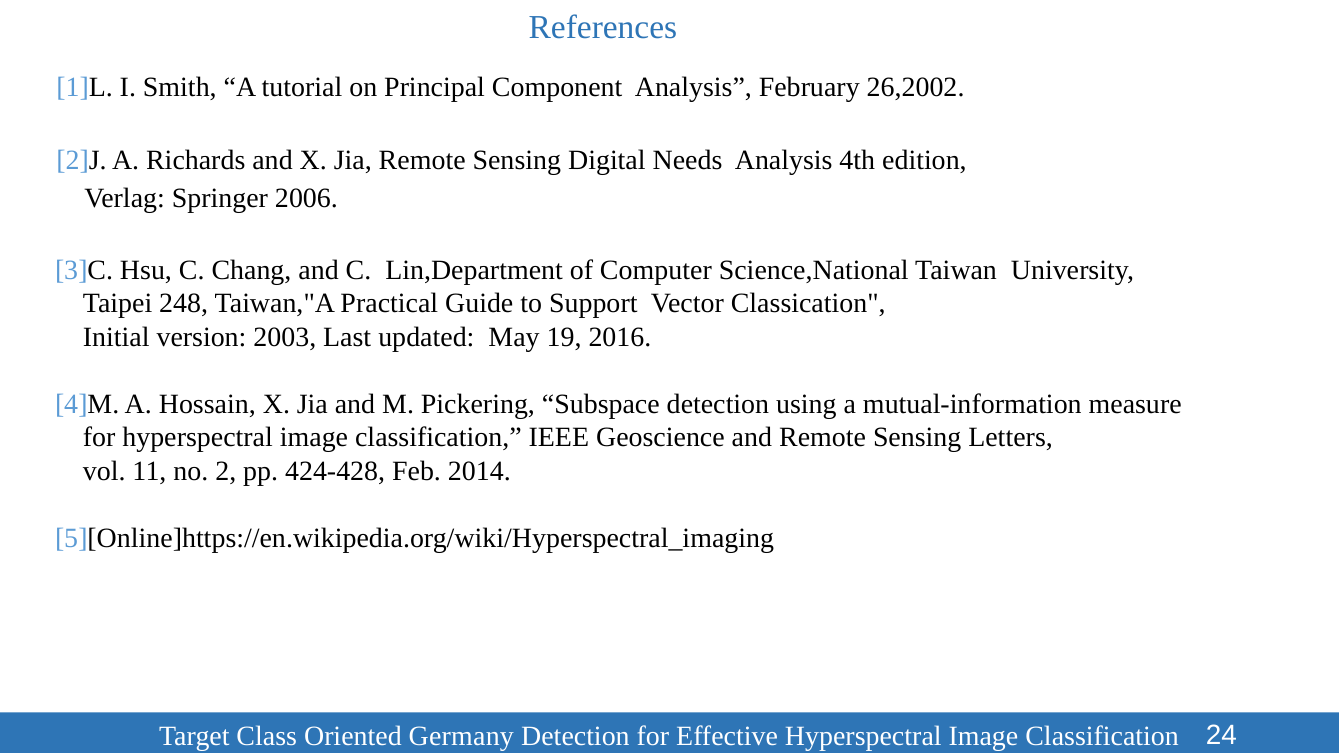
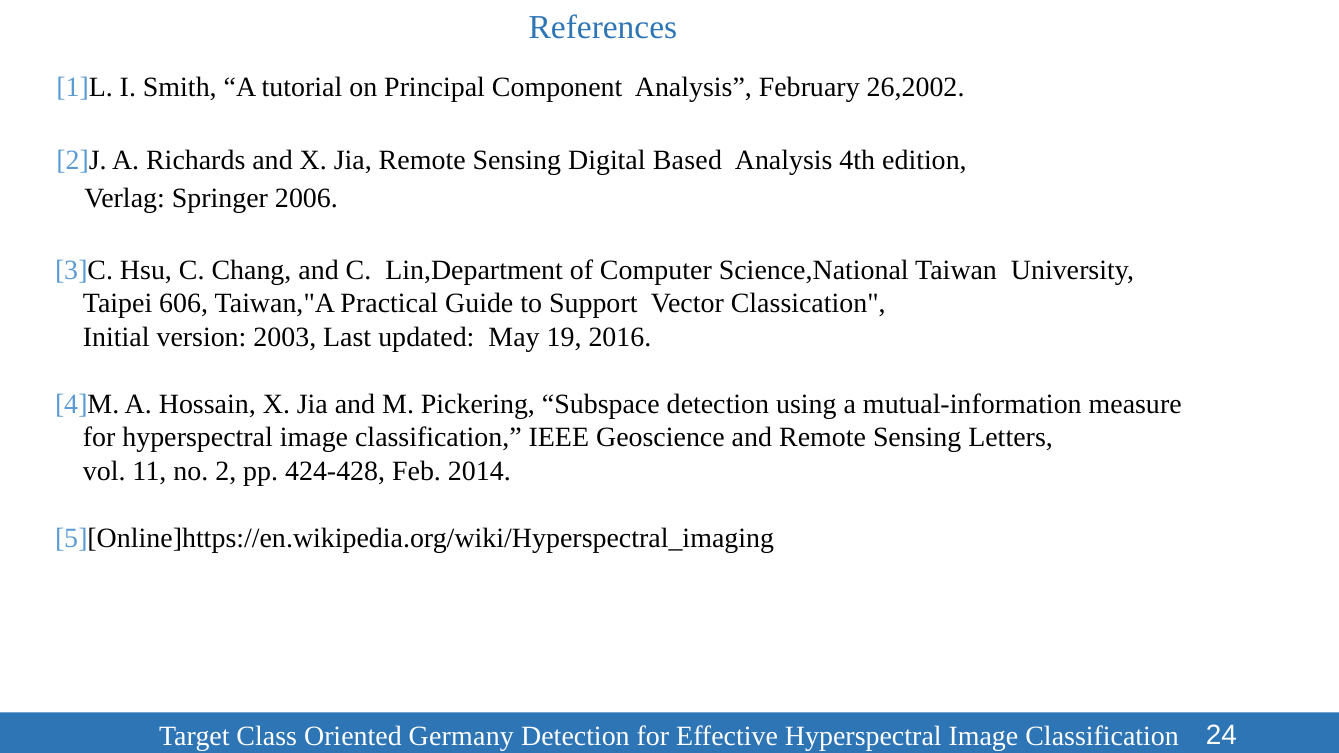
Needs: Needs -> Based (687, 160)
248: 248 -> 606 (184, 304)
